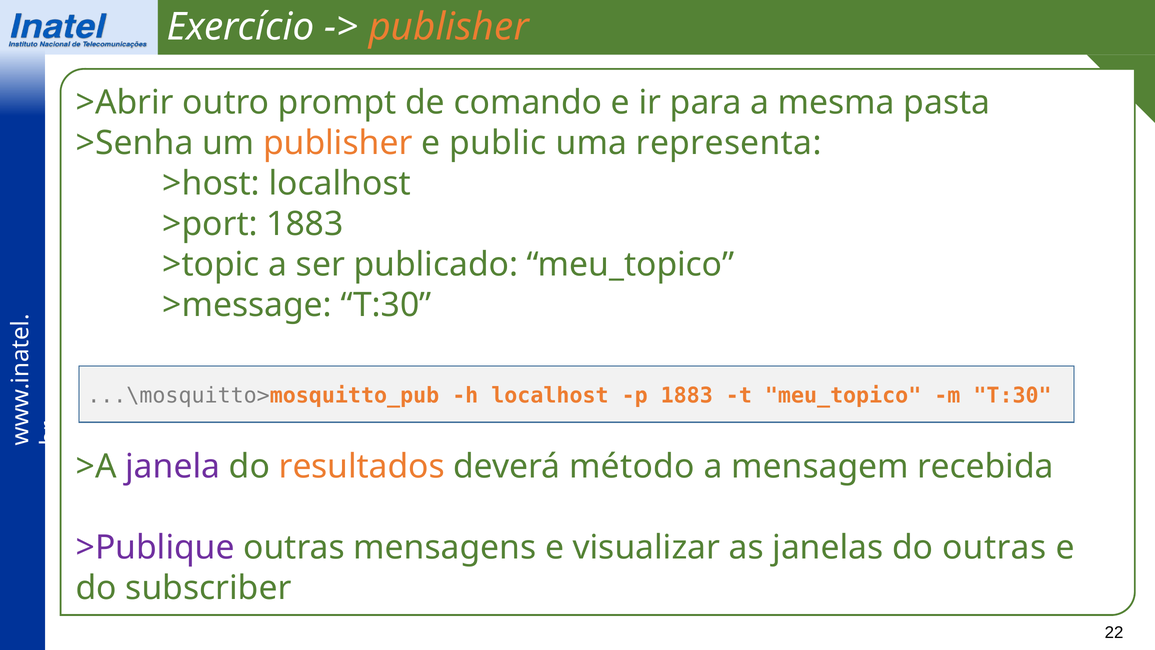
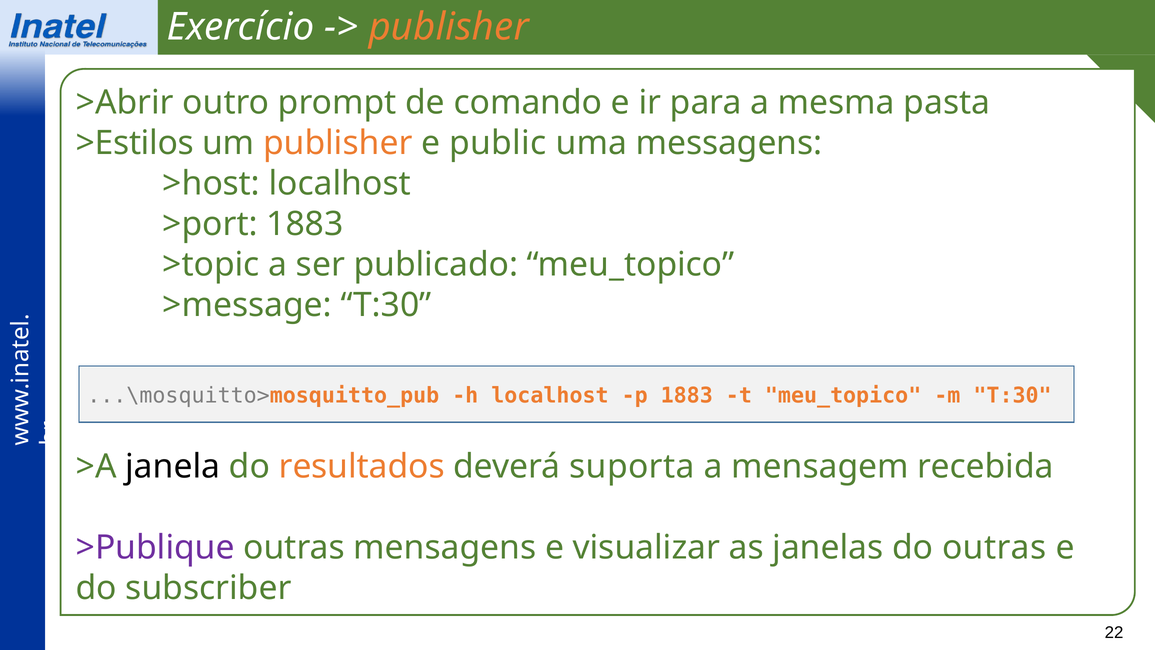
>Senha: >Senha -> >Estilos (135, 143)
representa: representa -> messagens (729, 143)
janela colour: purple -> black (173, 467)
método: método -> suporta (632, 467)
